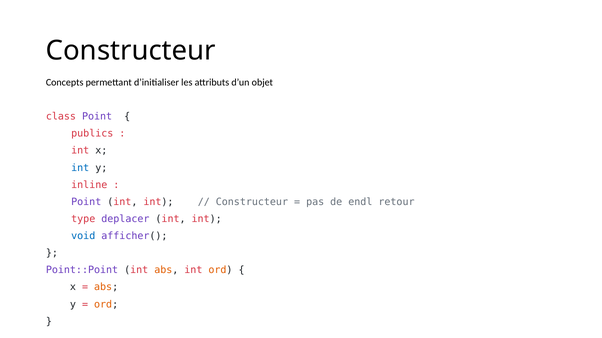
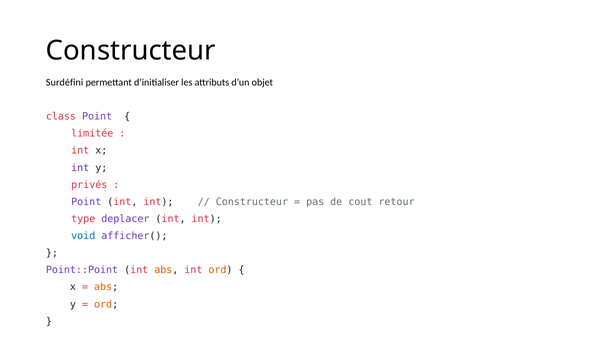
Concepts: Concepts -> Surdéfini (65, 83)
publics: publics -> limitée (92, 134)
int colour: blue -> purple (80, 168)
inline: inline -> privés (89, 185)
endl: endl -> cout (360, 202)
